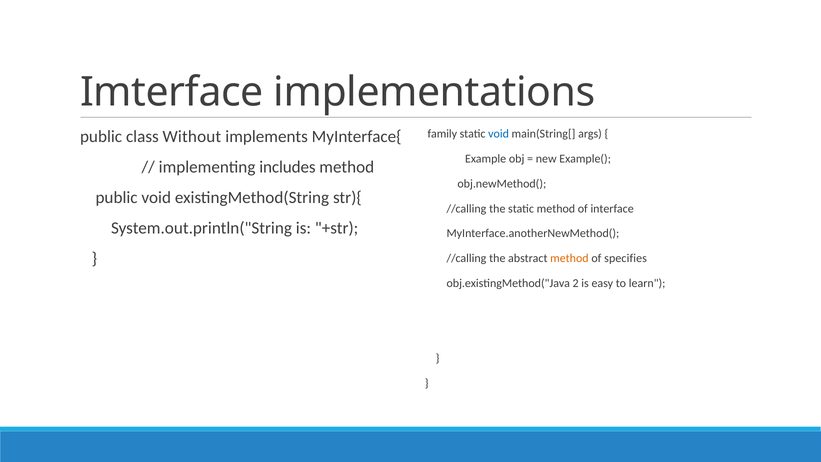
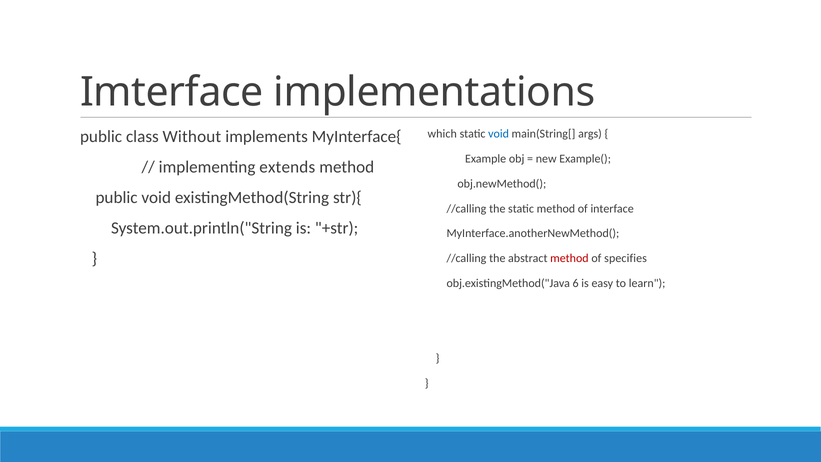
family: family -> which (442, 134)
includes: includes -> extends (287, 167)
method colour: orange -> red (569, 258)
2: 2 -> 6 (576, 283)
